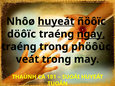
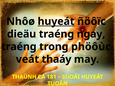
döôïc: döôïc -> dieäu (22, 34)
ngay underline: present -> none (91, 34)
veát trong: trong -> thaáy (57, 59)
